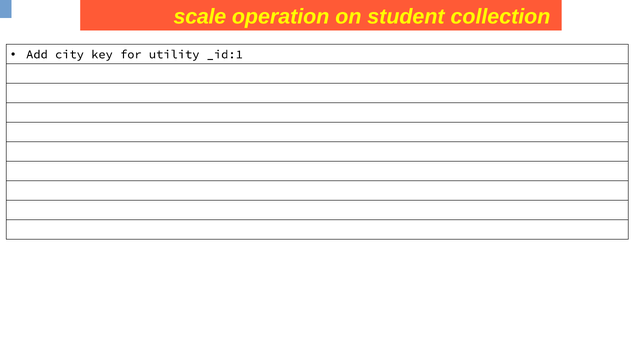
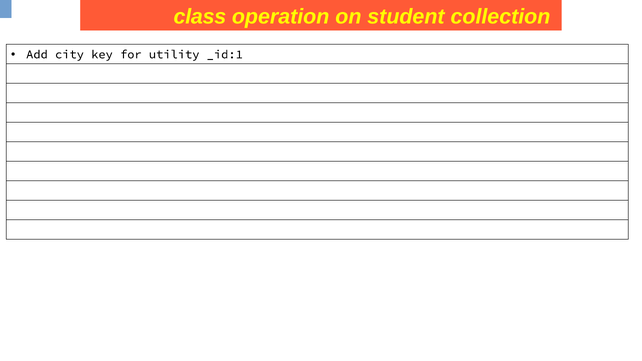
scale: scale -> class (200, 17)
